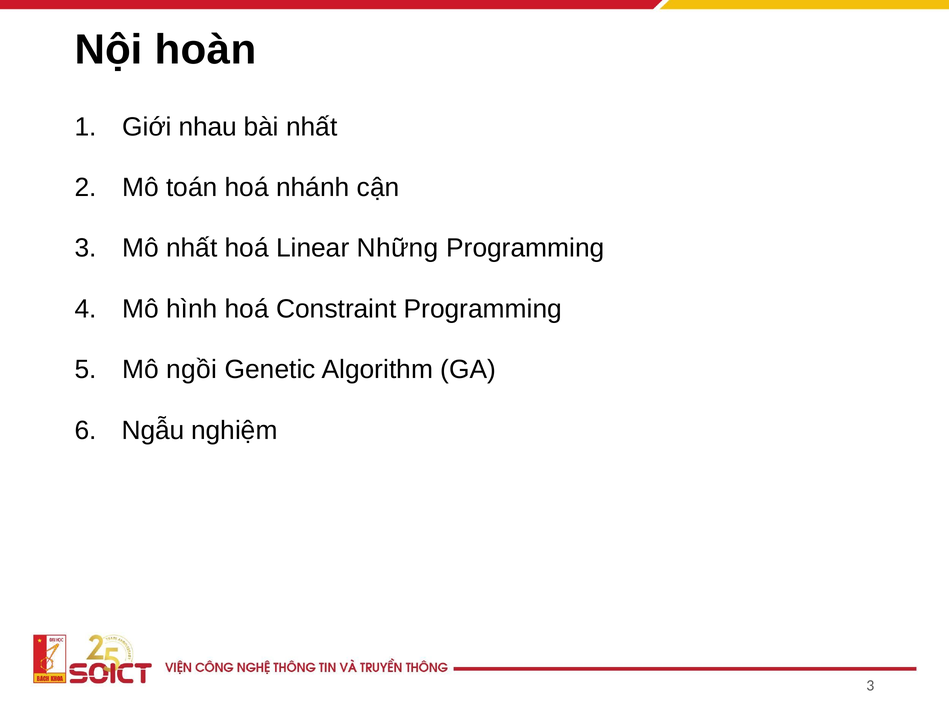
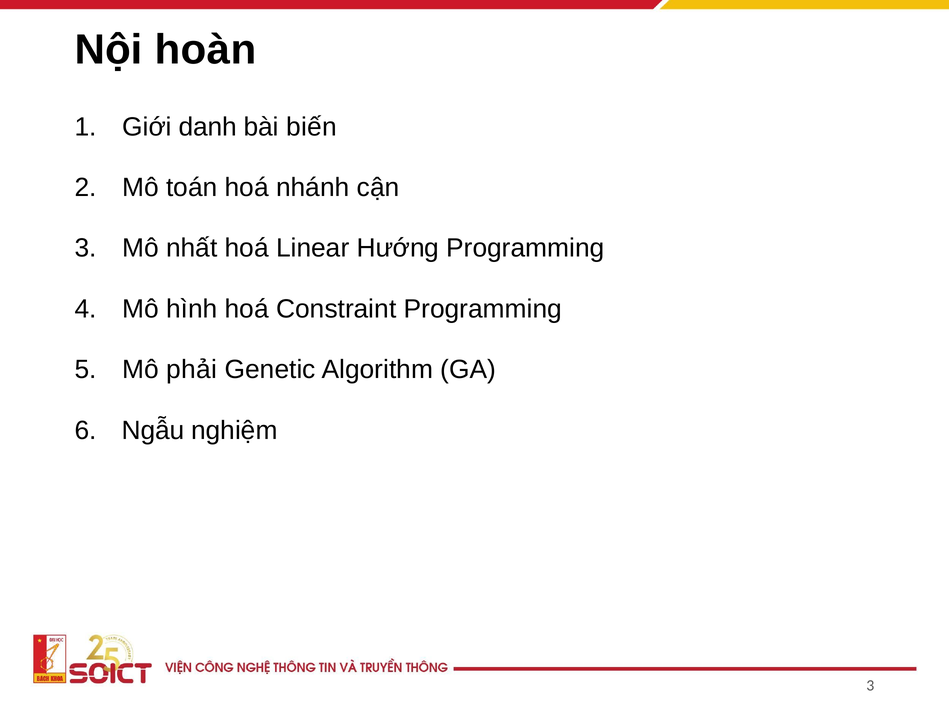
nhau: nhau -> danh (208, 127)
bài nhất: nhất -> biến (312, 127)
Những: Những -> Hướng (398, 248)
ngồi: ngồi -> phải (192, 370)
